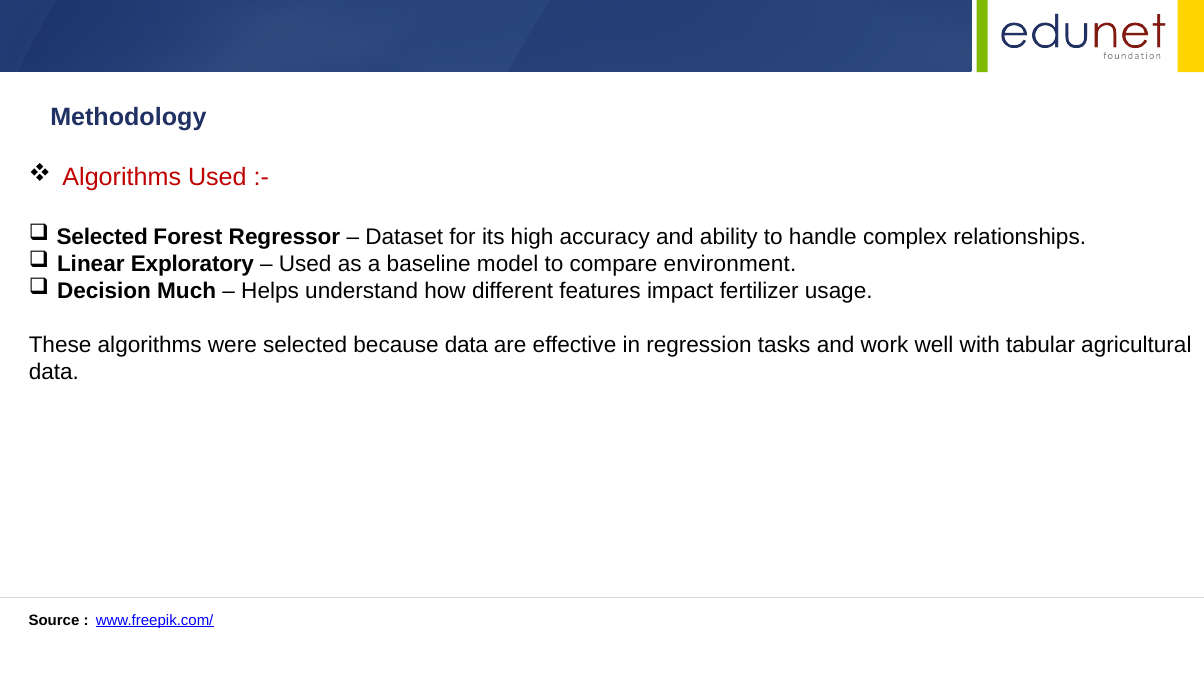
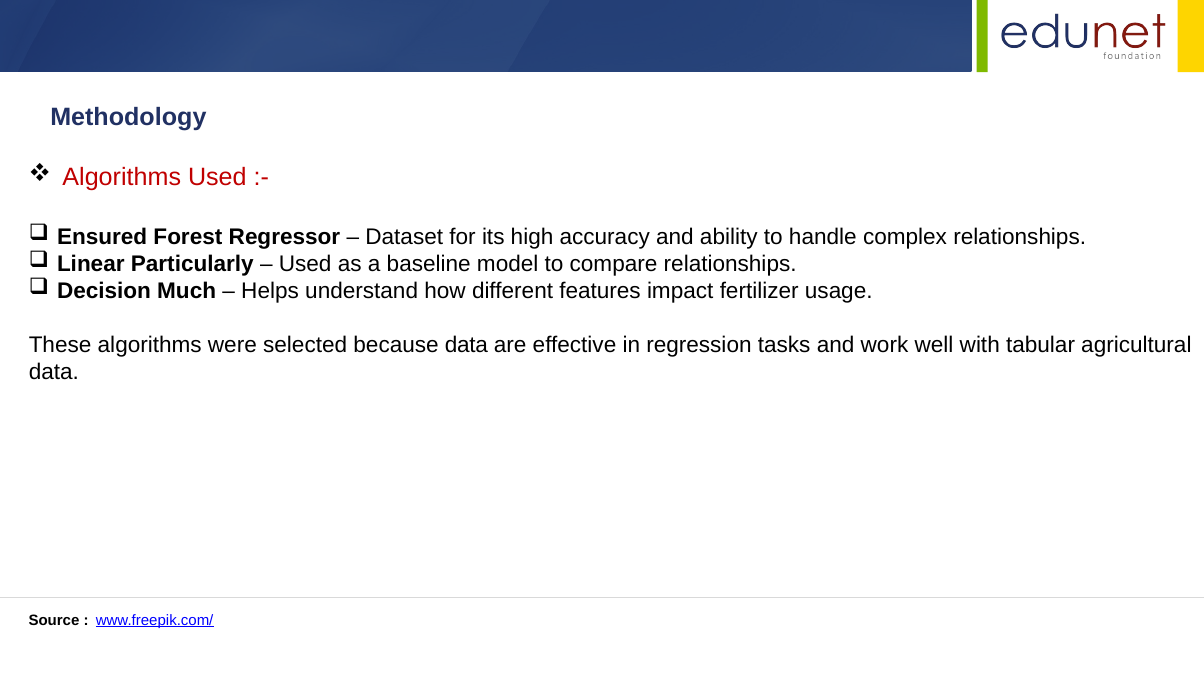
Selected: Selected -> Ensured (102, 237)
Exploratory: Exploratory -> Particularly (192, 264)
compare environment: environment -> relationships (730, 264)
